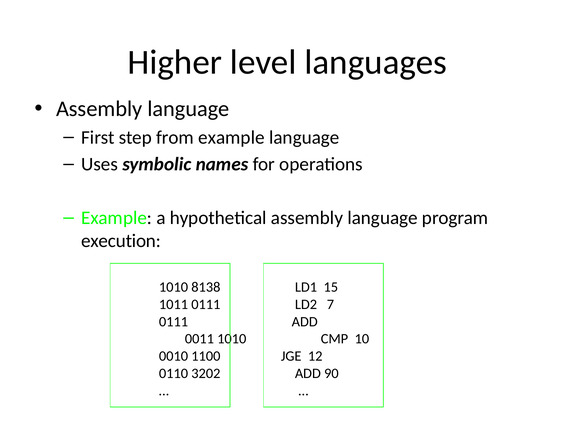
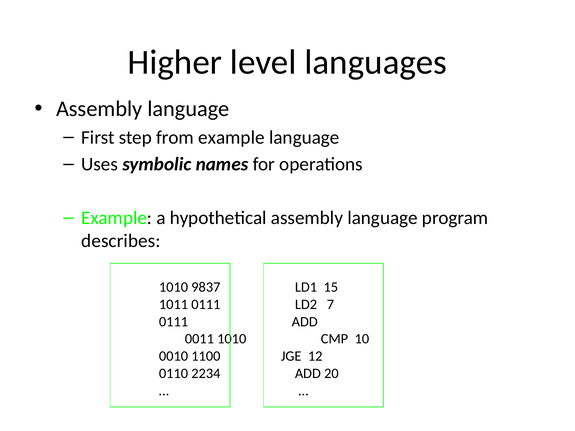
execution: execution -> describes (121, 241)
8138: 8138 -> 9837 (206, 287)
3202: 3202 -> 2234 (206, 374)
90: 90 -> 20 (331, 374)
